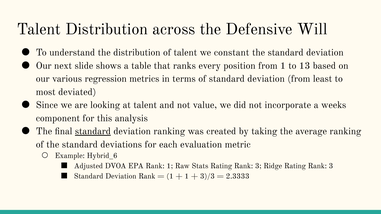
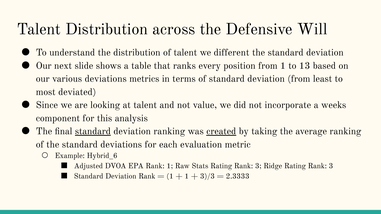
constant: constant -> different (232, 53)
various regression: regression -> deviations (106, 79)
created underline: none -> present (221, 131)
